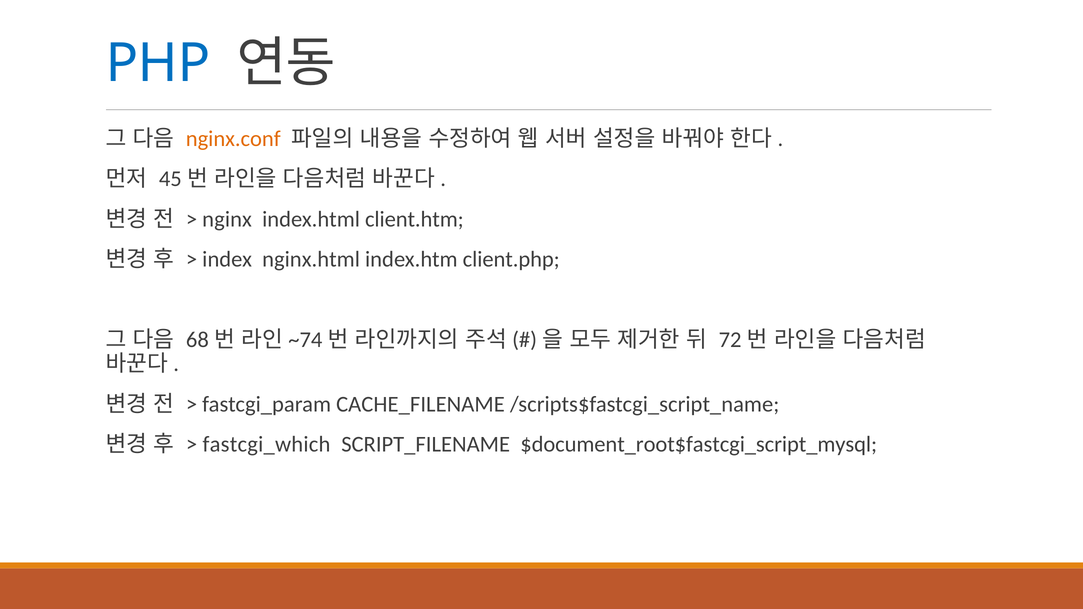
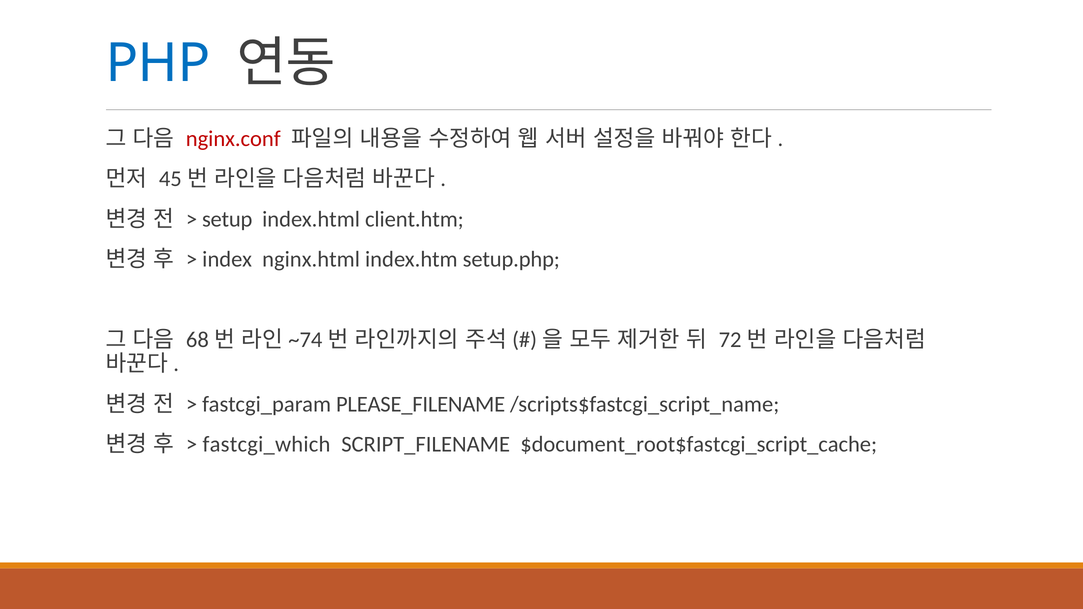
nginx.conf colour: orange -> red (233, 139)
nginx: nginx -> setup (227, 219)
client.php: client.php -> setup.php (511, 259)
CACHE_FILENAME: CACHE_FILENAME -> PLEASE_FILENAME (421, 404)
$document_root$fastcgi_script_mysql: $document_root$fastcgi_script_mysql -> $document_root$fastcgi_script_cache (699, 444)
